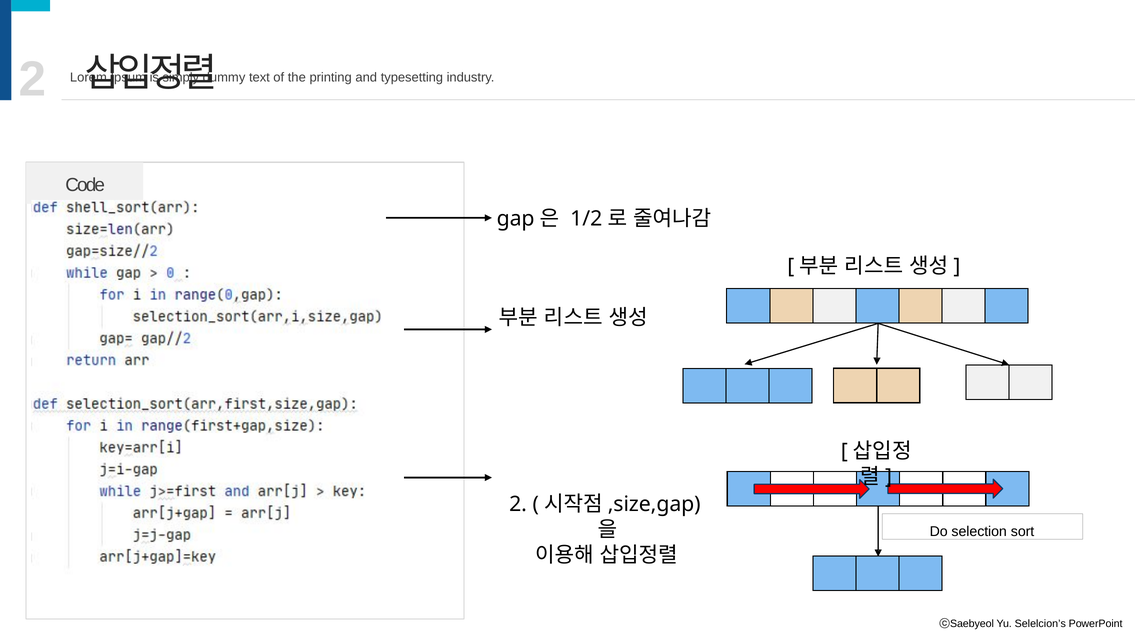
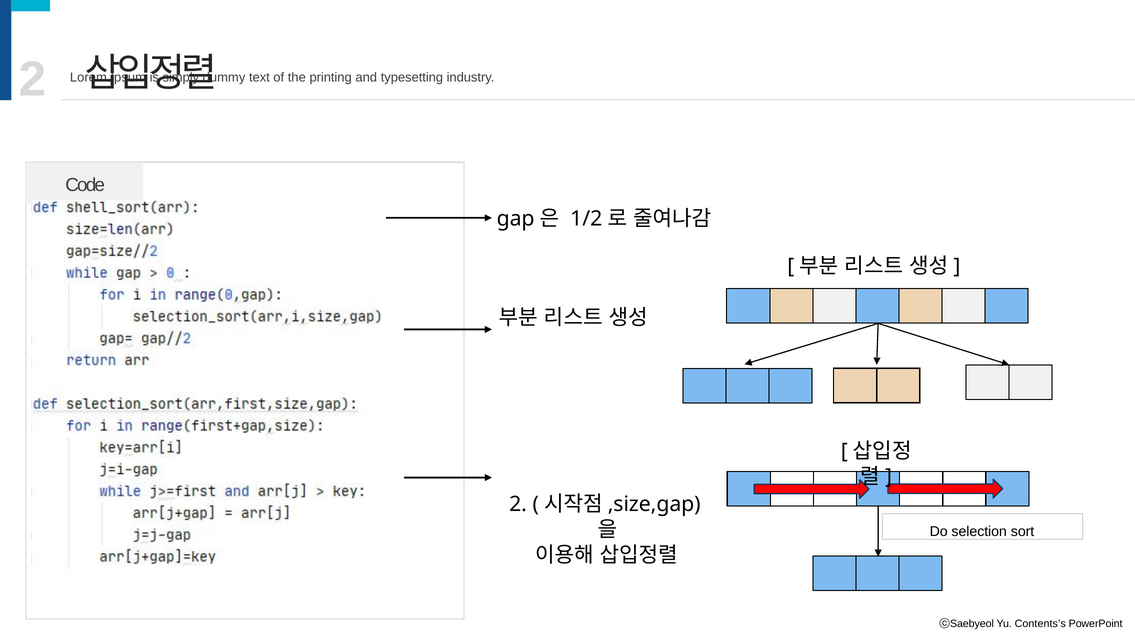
Selelcion’s: Selelcion’s -> Contents’s (1040, 624)
